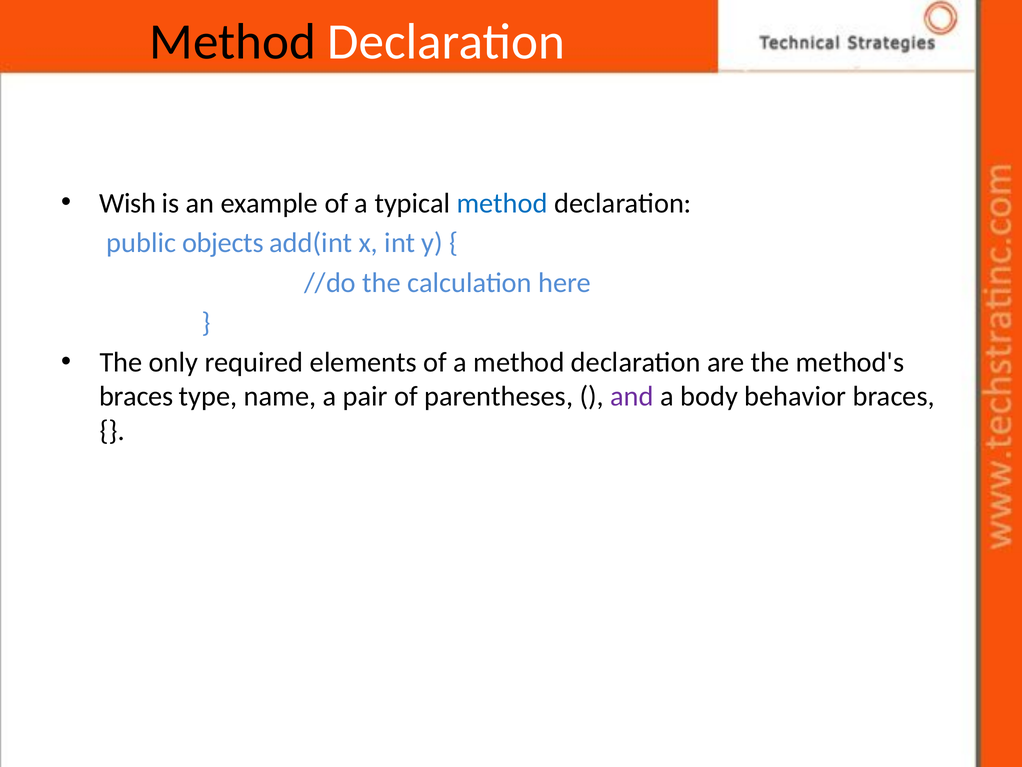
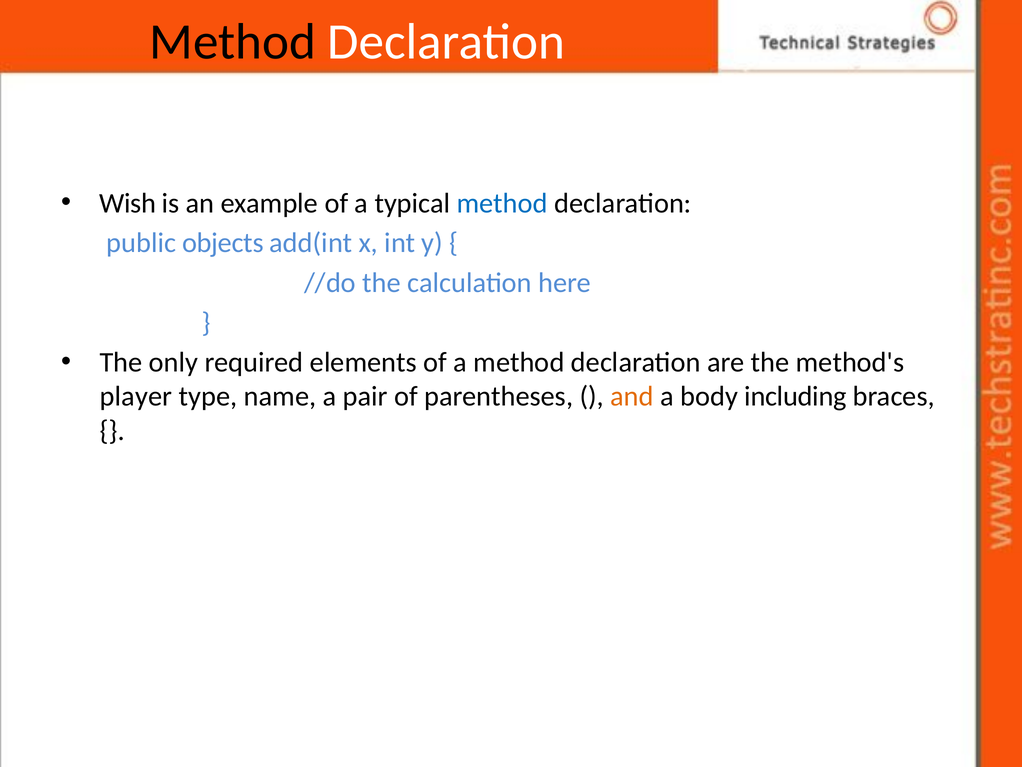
braces: braces -> player (136, 396)
and colour: purple -> orange (632, 396)
behavior: behavior -> including (795, 396)
